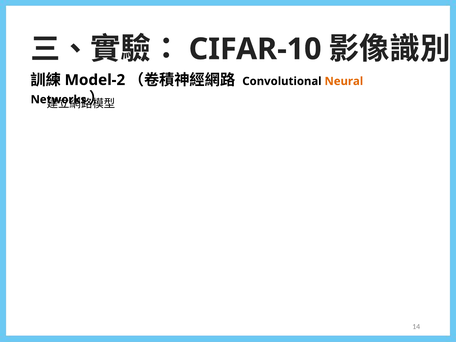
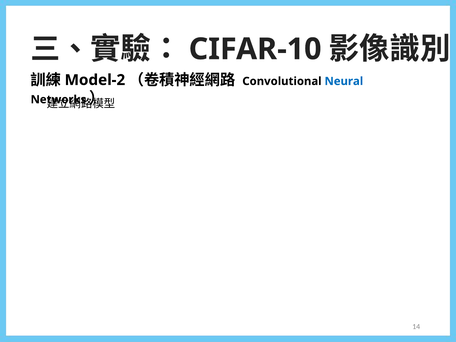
Neural colour: orange -> blue (344, 81)
